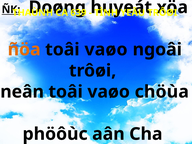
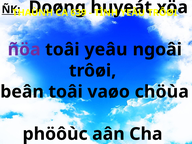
ñöa colour: orange -> purple (24, 50)
vaøo: vaøo -> yeâu (106, 50)
neân: neân -> beân (22, 92)
